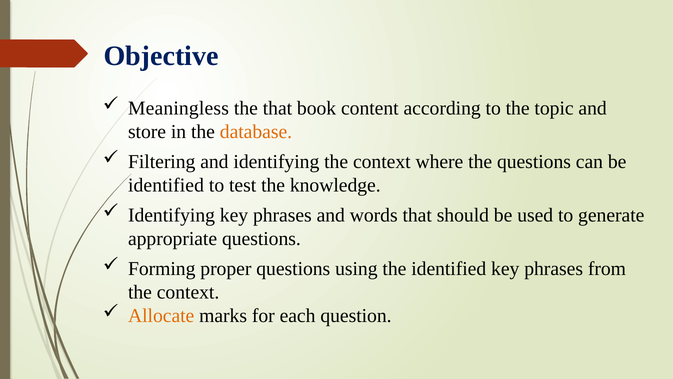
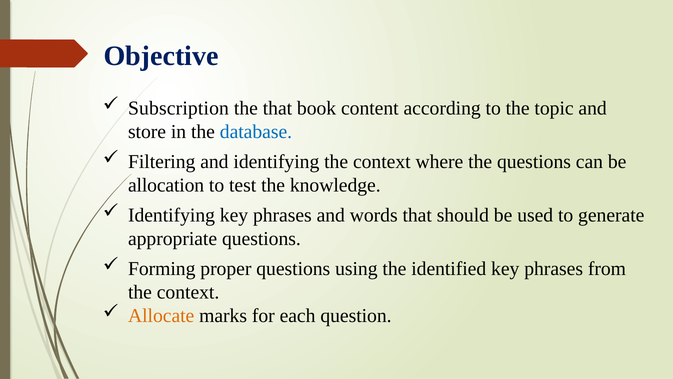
Meaningless: Meaningless -> Subscription (178, 108)
database colour: orange -> blue (256, 132)
identified: identified -> allocation (166, 185)
